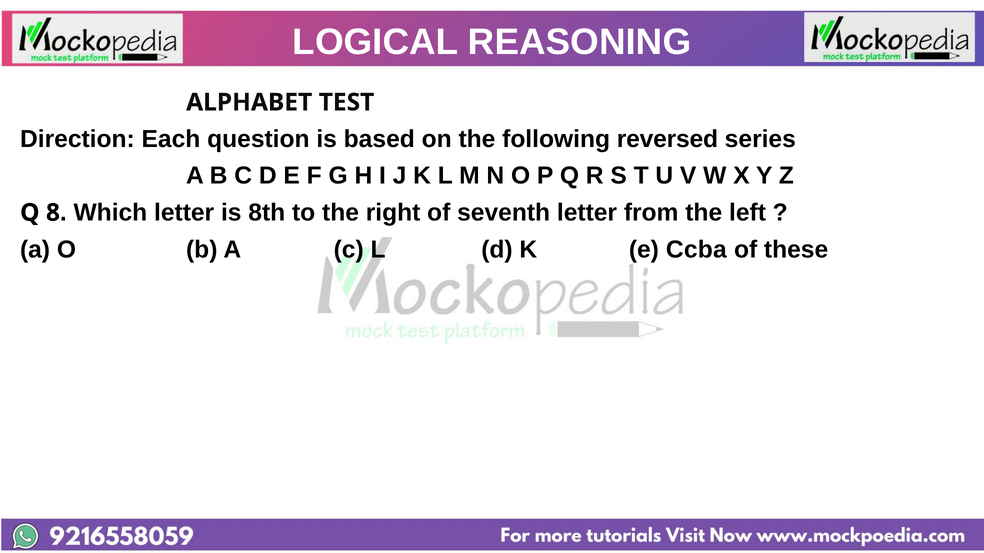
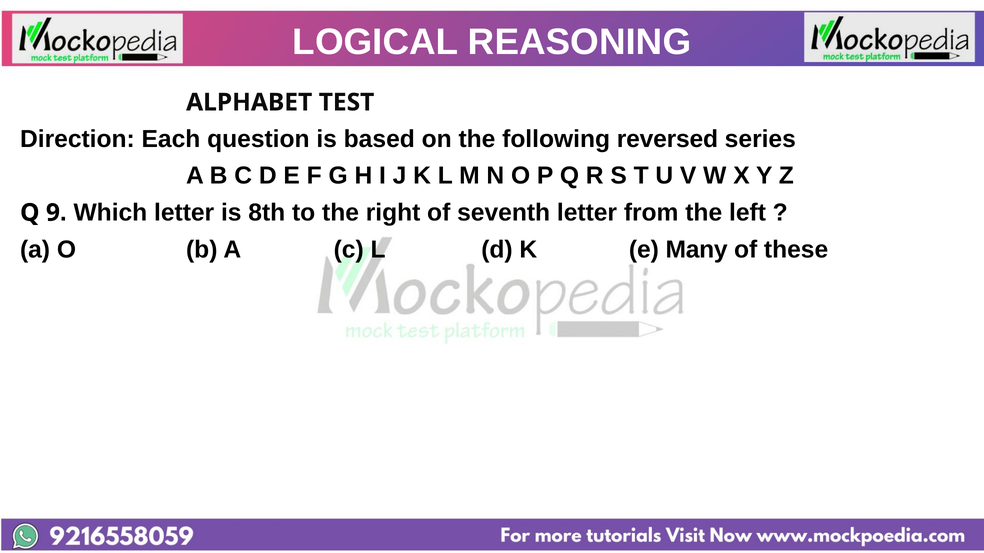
8: 8 -> 9 (53, 213)
Ccba: Ccba -> Many (697, 250)
